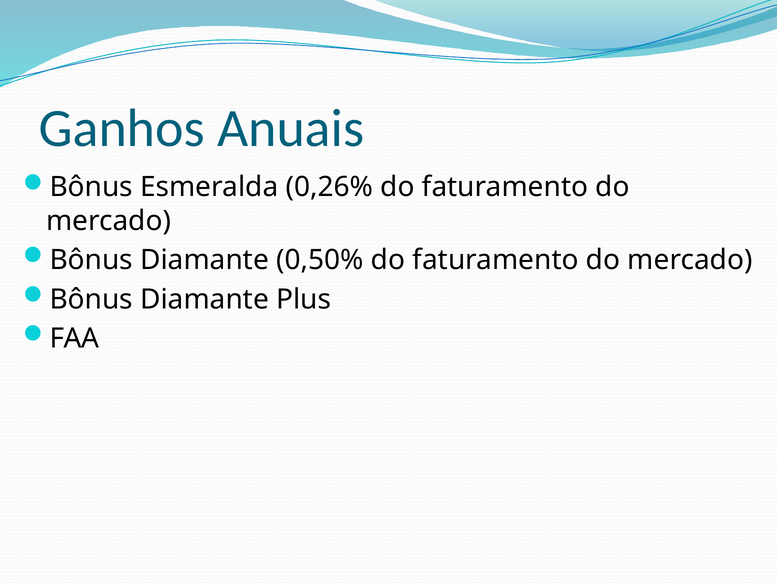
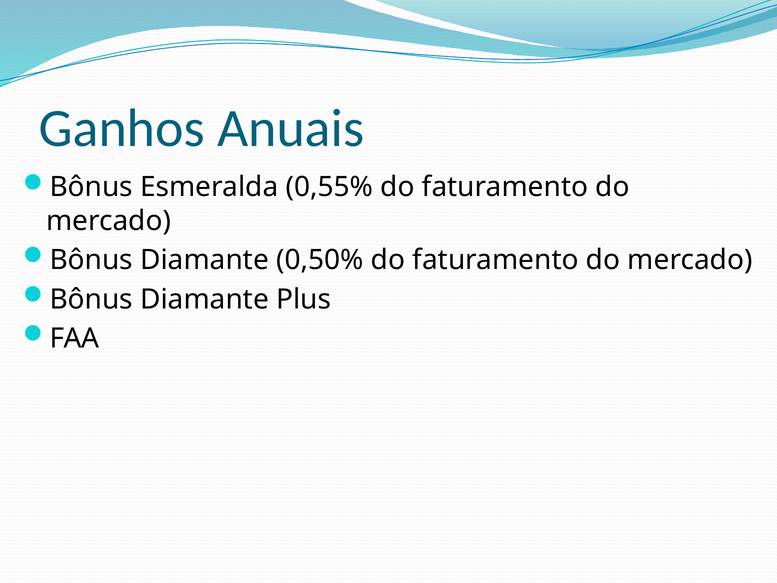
0,26%: 0,26% -> 0,55% (329, 187)
